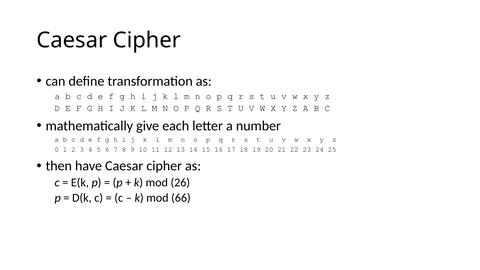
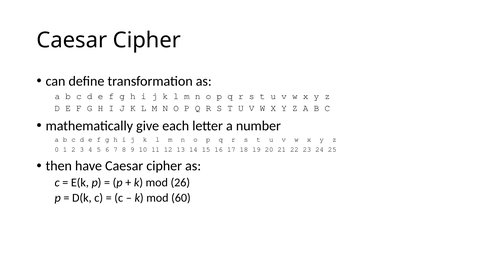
66: 66 -> 60 (181, 198)
